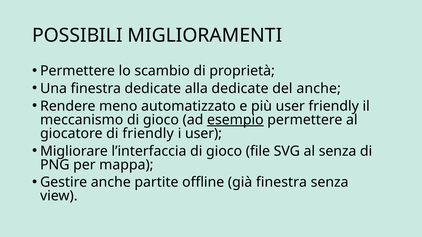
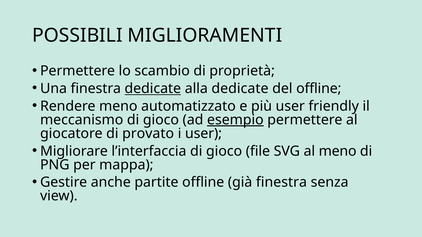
dedicate underline: none -> present (153, 89)
del anche: anche -> offline (319, 89)
di friendly: friendly -> provato (148, 134)
al senza: senza -> meno (338, 151)
